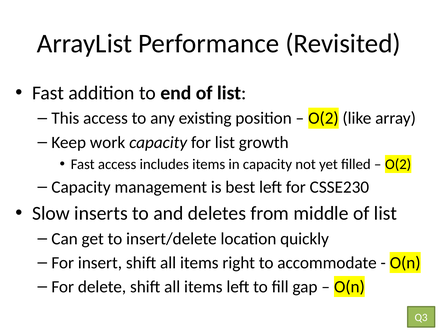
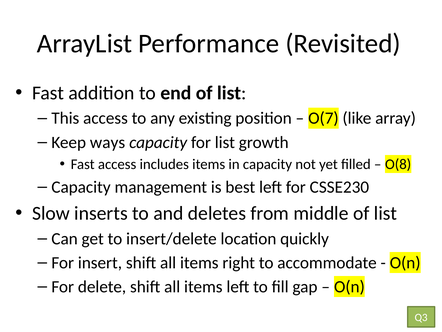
O(2: O(2 -> O(7 (323, 118)
work: work -> ways (108, 142)
O(2: O(2 -> O(8 (398, 164)
